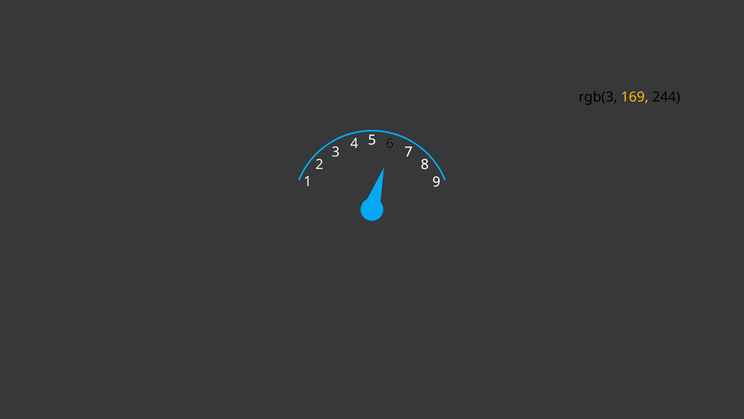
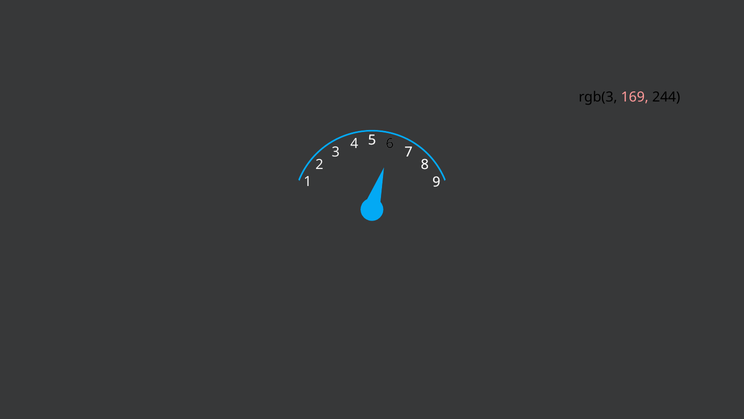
169 colour: yellow -> pink (635, 97)
